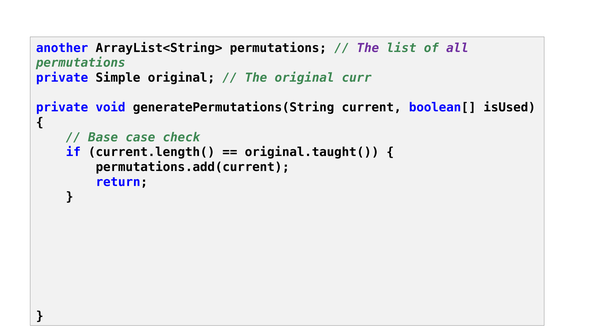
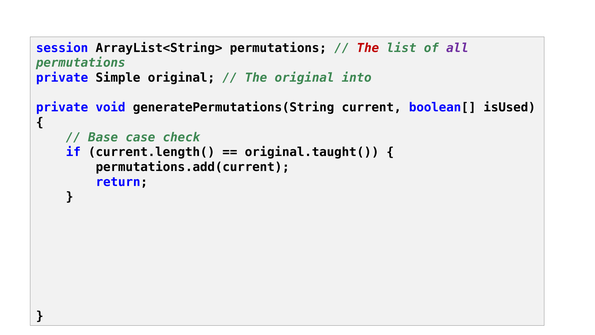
another: another -> session (62, 48)
The colour: purple -> red (368, 48)
curr: curr -> into (357, 78)
